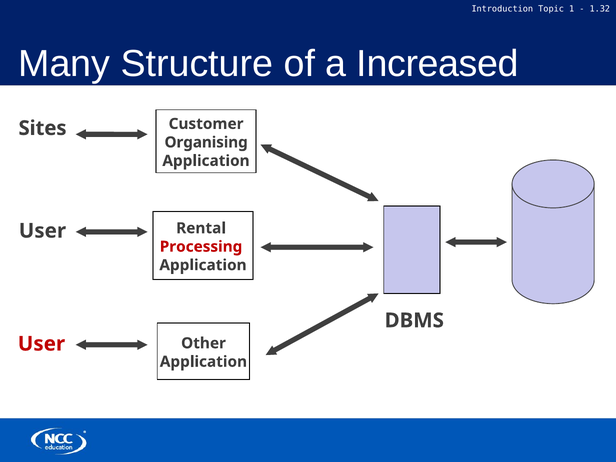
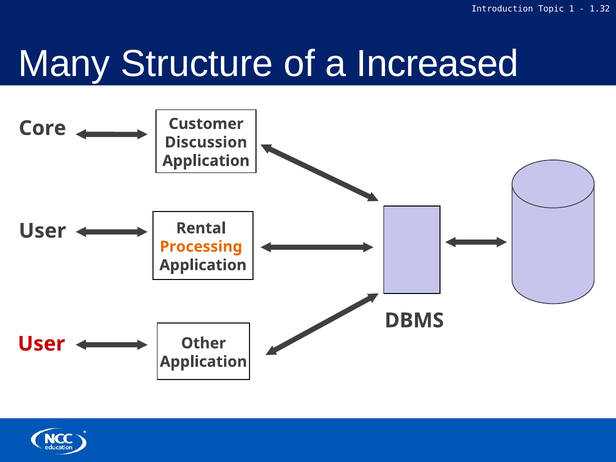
Sites: Sites -> Core (42, 128)
Organising: Organising -> Discussion (206, 142)
Processing colour: red -> orange (201, 247)
